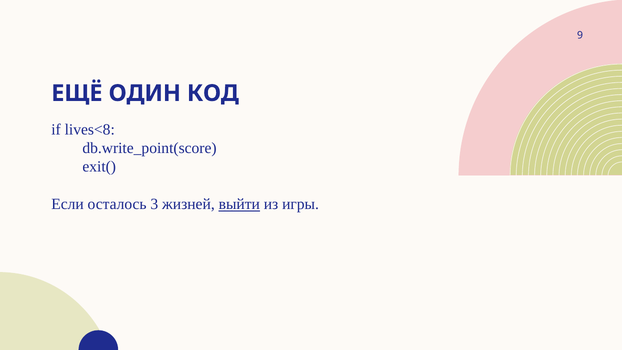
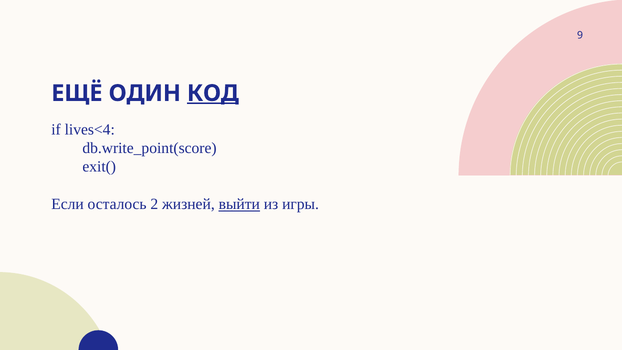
КОД underline: none -> present (213, 93)
lives<8: lives<8 -> lives<4 (90, 129)
3: 3 -> 2 (154, 204)
